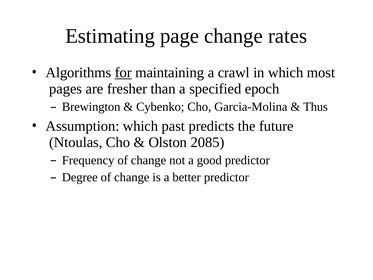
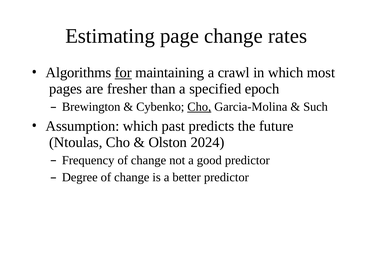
Cho underline: none -> present (199, 107)
Thus: Thus -> Such (316, 107)
2085: 2085 -> 2024 (208, 142)
